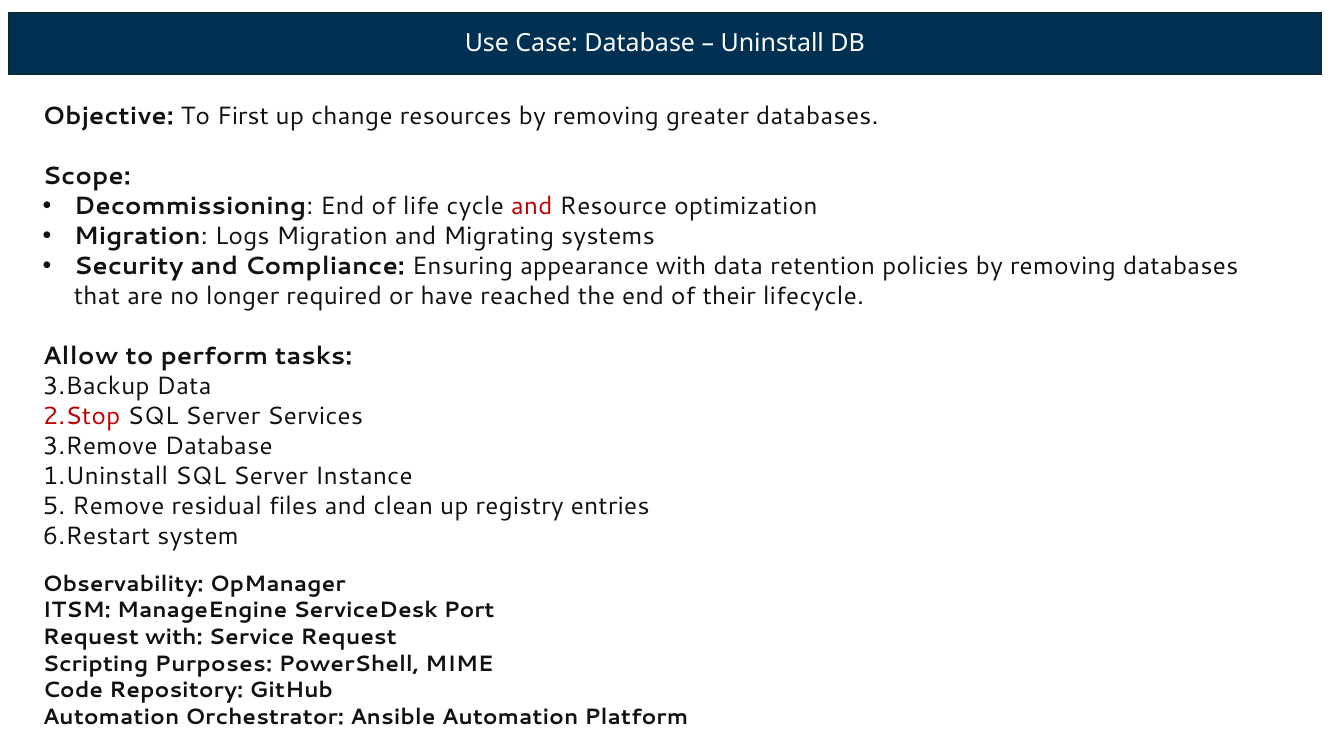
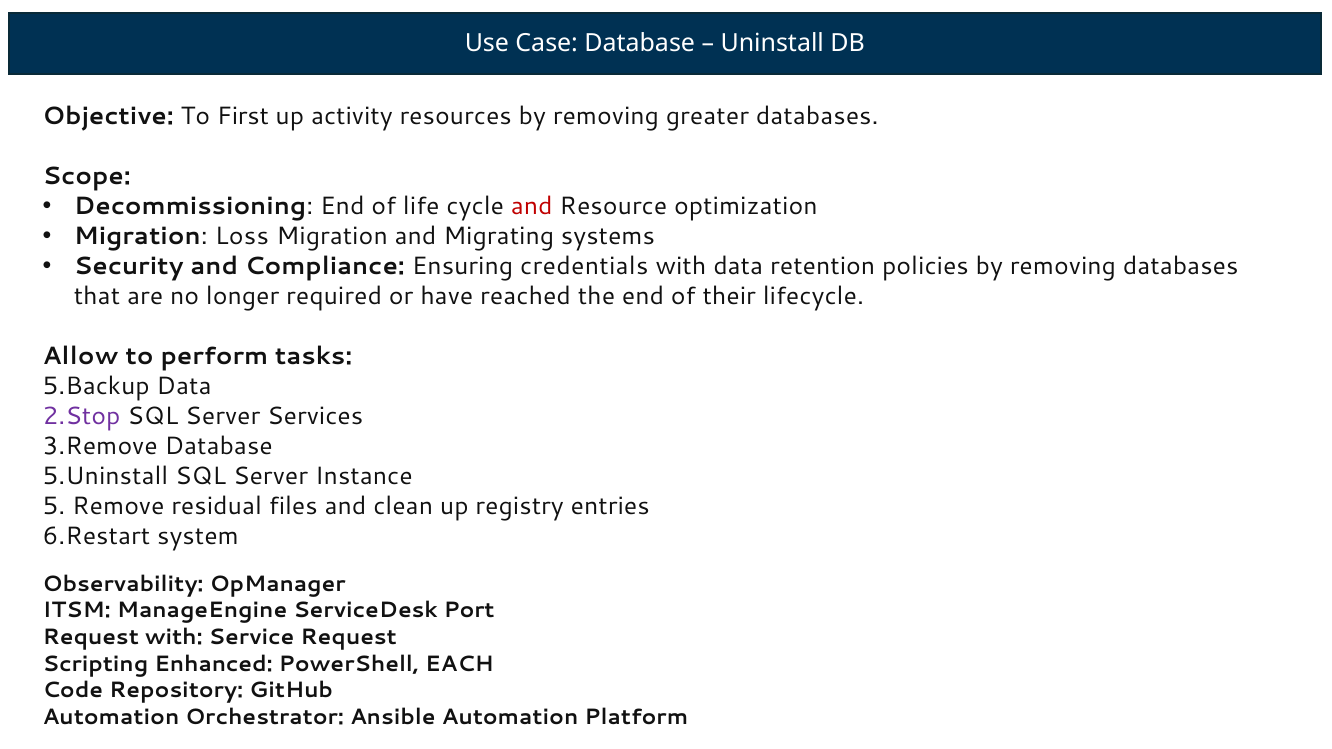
change: change -> activity (352, 117)
Logs: Logs -> Loss (242, 236)
appearance: appearance -> credentials (584, 266)
3.Backup: 3.Backup -> 5.Backup (96, 386)
2.Stop colour: red -> purple (82, 416)
1.Uninstall: 1.Uninstall -> 5.Uninstall (105, 476)
Purposes: Purposes -> Enhanced (214, 664)
MIME: MIME -> EACH (459, 664)
